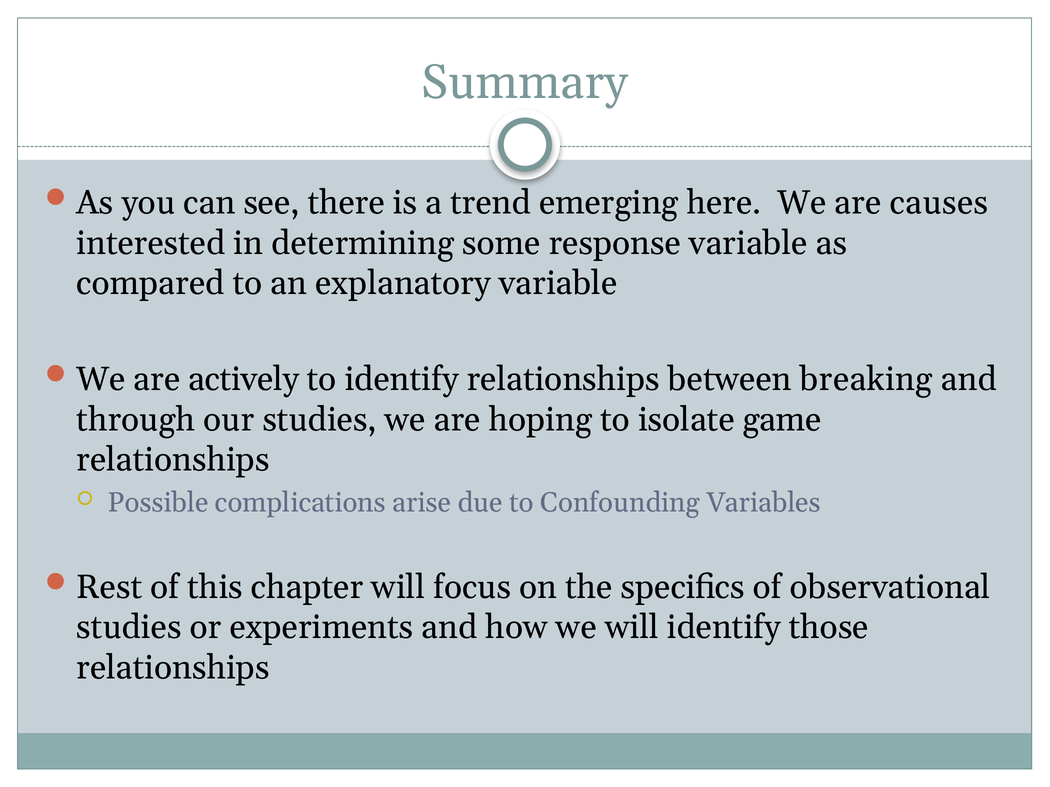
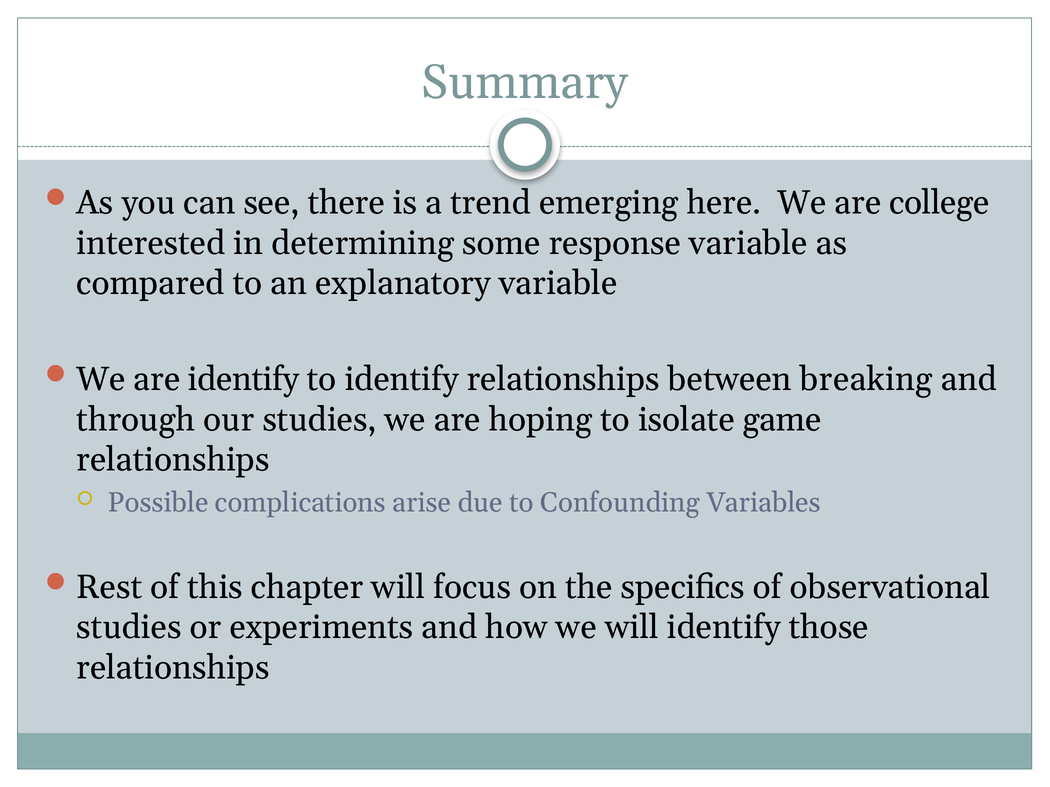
causes: causes -> college (939, 203)
are actively: actively -> identify (244, 380)
